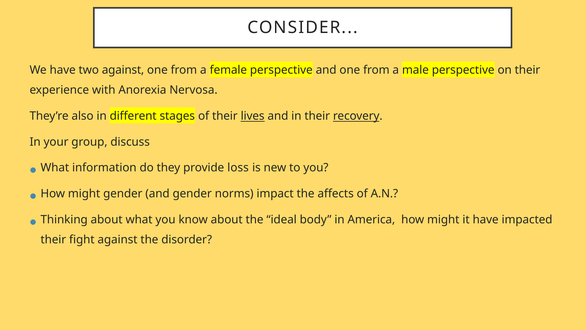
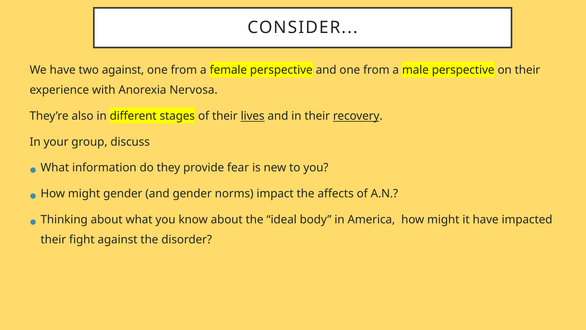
loss: loss -> fear (238, 168)
